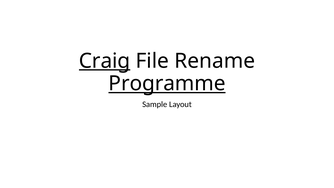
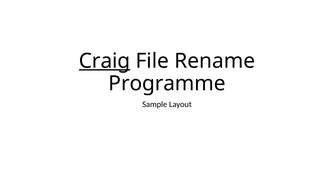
Programme underline: present -> none (167, 83)
